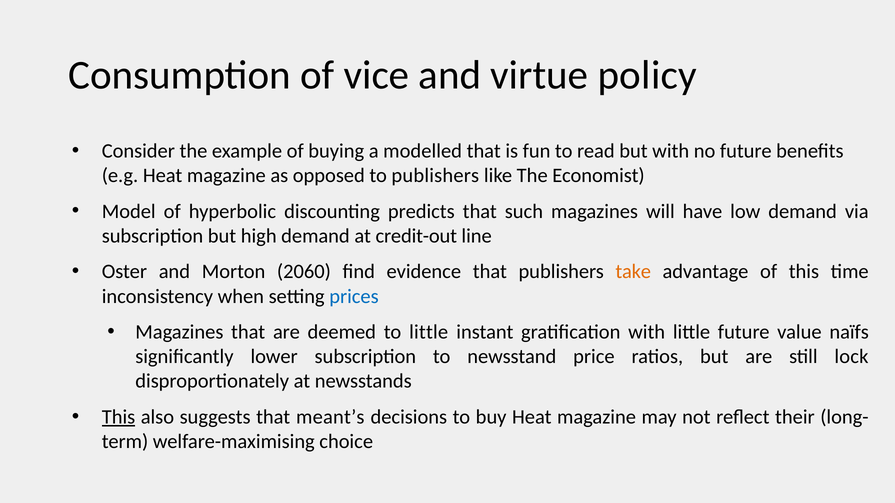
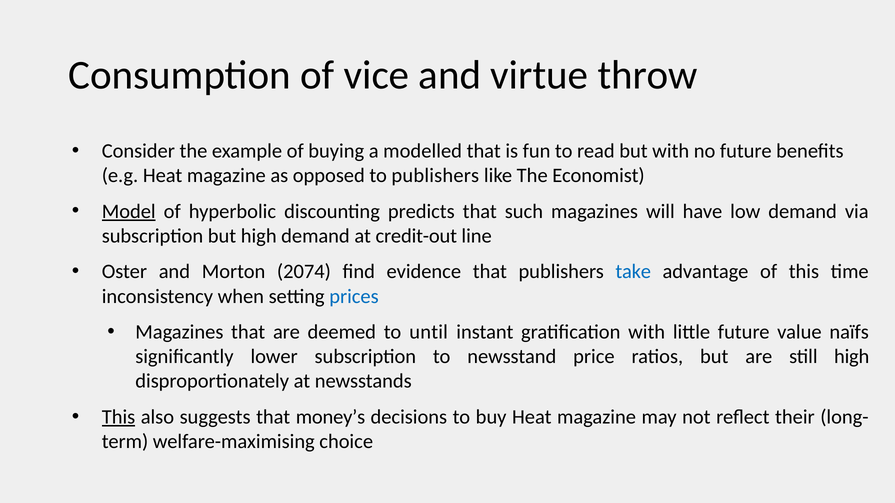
policy: policy -> throw (648, 75)
Model underline: none -> present (129, 212)
2060: 2060 -> 2074 (304, 272)
take colour: orange -> blue (633, 272)
to little: little -> until (429, 332)
still lock: lock -> high (852, 357)
meant’s: meant’s -> money’s (330, 417)
